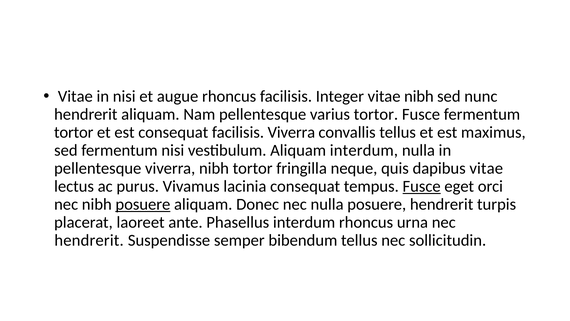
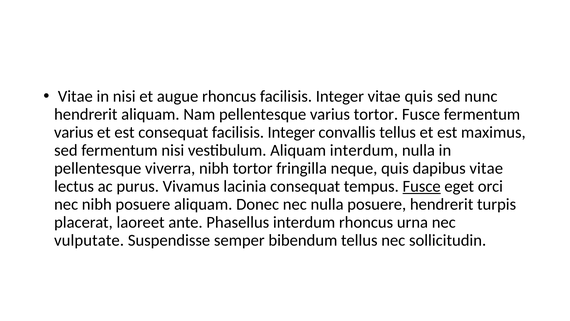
vitae nibh: nibh -> quis (419, 96)
tortor: tortor -> varius (74, 132)
consequat facilisis Viverra: Viverra -> Integer (291, 132)
posuere underline: present -> none (143, 204)
hendrerit: hendrerit -> vulputate (89, 240)
